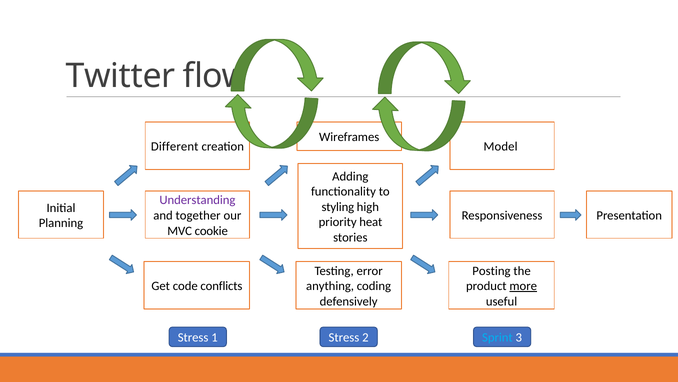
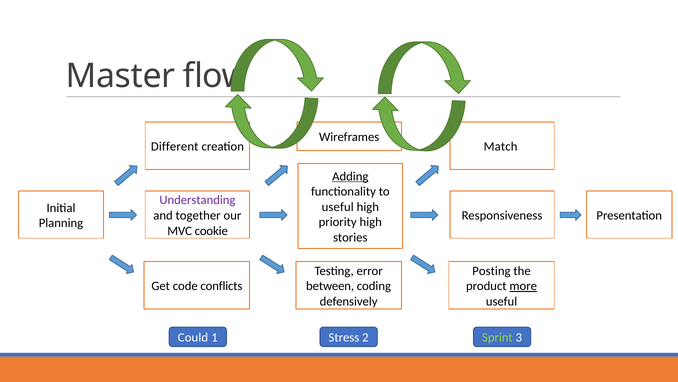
Twitter: Twitter -> Master (121, 76)
Model: Model -> Match (501, 146)
Adding underline: none -> present (350, 176)
styling: styling -> useful (338, 207)
priority heat: heat -> high (371, 222)
anything: anything -> between (330, 286)
Stress: Stress -> Could (193, 337)
Sprint colour: light blue -> light green (497, 337)
